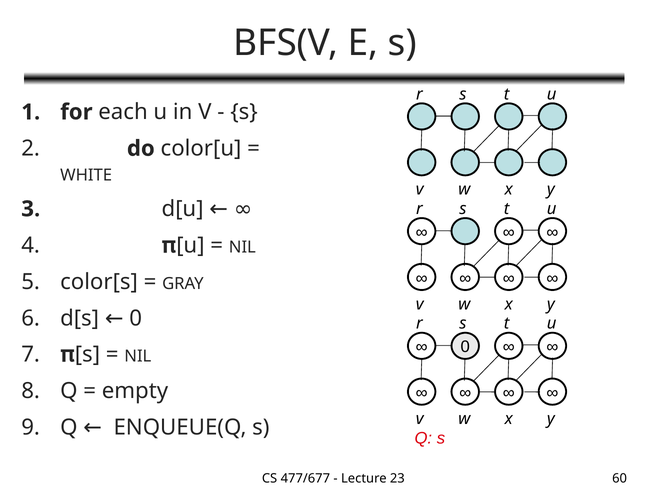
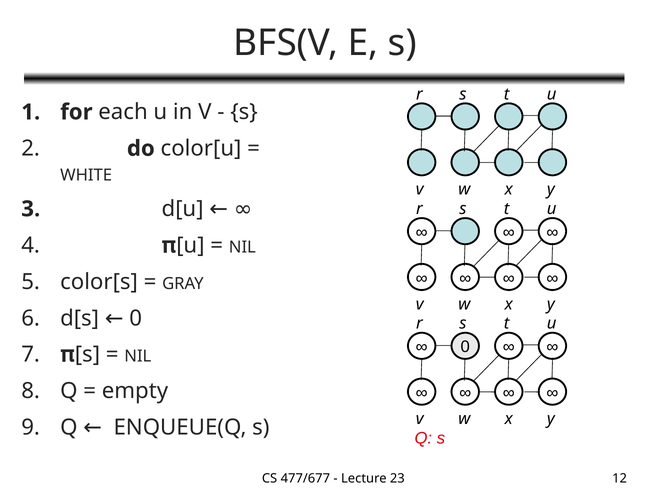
60: 60 -> 12 (620, 479)
